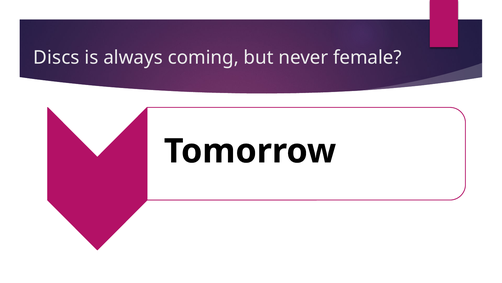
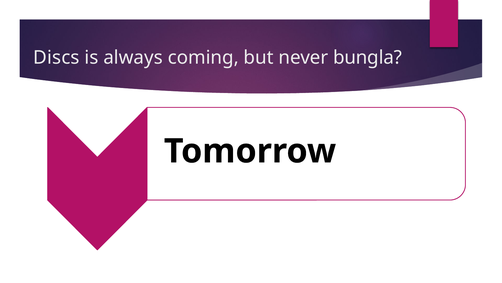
female: female -> bungla (367, 58)
